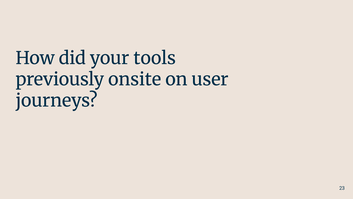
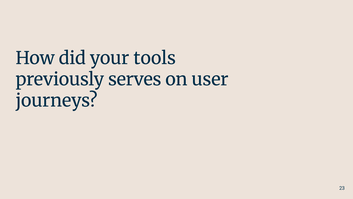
onsite: onsite -> serves (135, 79)
